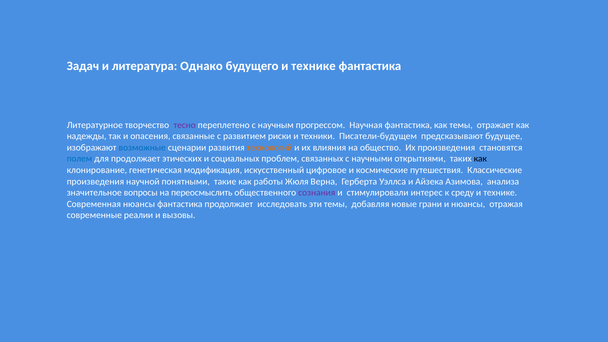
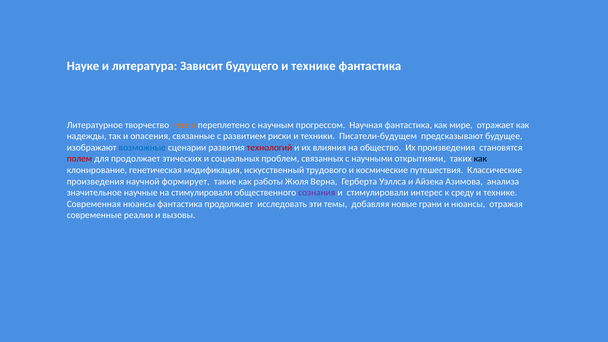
Задач: Задач -> Науке (83, 66)
Однако: Однако -> Зависит (202, 66)
тесно colour: purple -> orange (185, 125)
как темы: темы -> мире (461, 125)
технологий colour: orange -> red (270, 148)
полем colour: blue -> red (79, 159)
цифровое: цифровое -> трудового (326, 170)
понятными: понятными -> формирует (186, 181)
вопросы: вопросы -> научные (141, 193)
на переосмыслить: переосмыслить -> стимулировали (202, 193)
